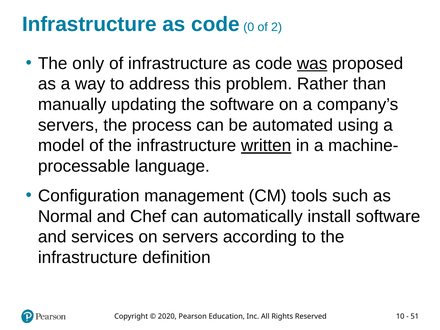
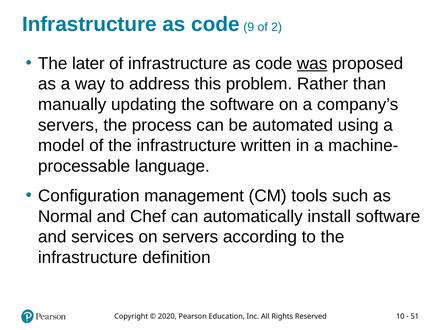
0: 0 -> 9 (249, 27)
only: only -> later (88, 63)
written underline: present -> none (266, 146)
